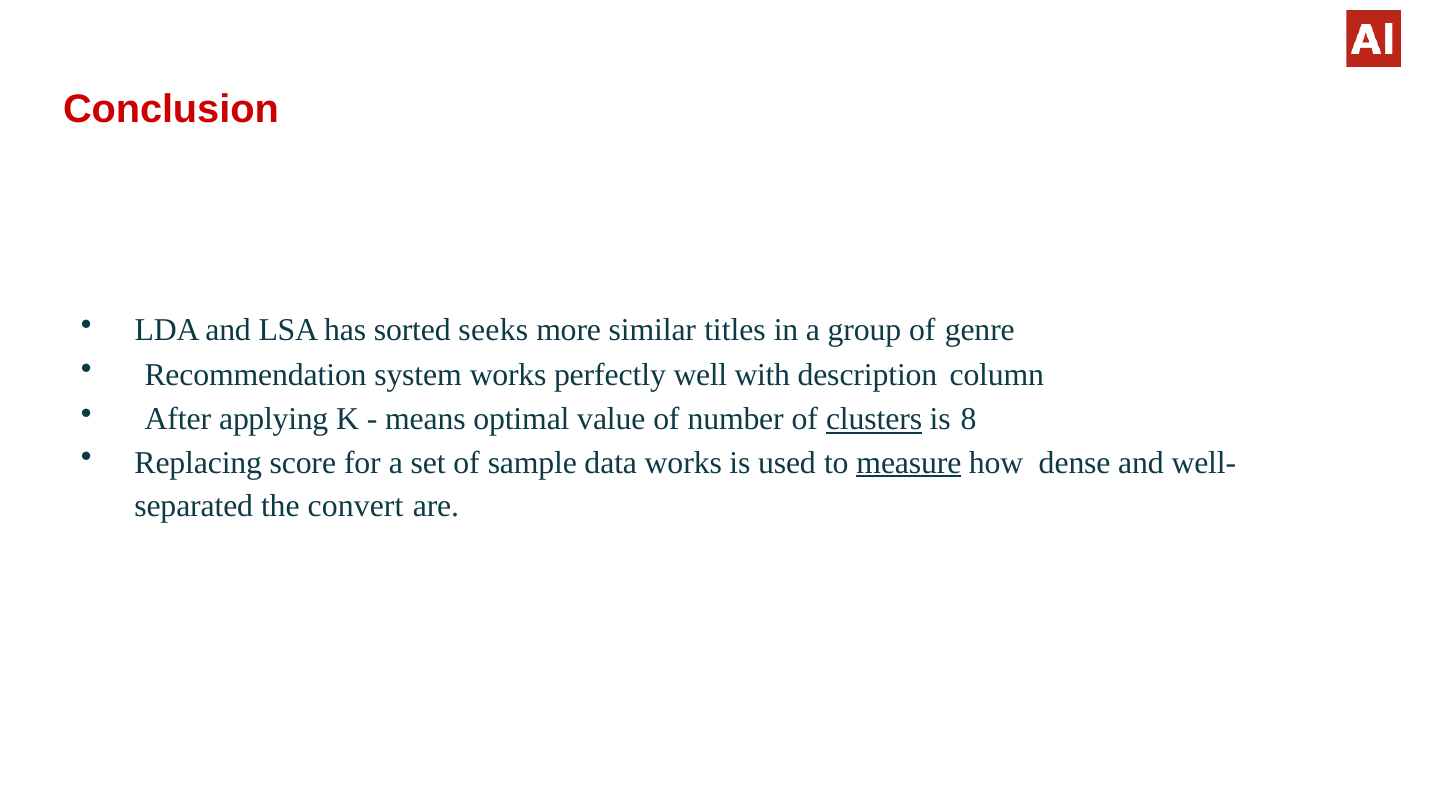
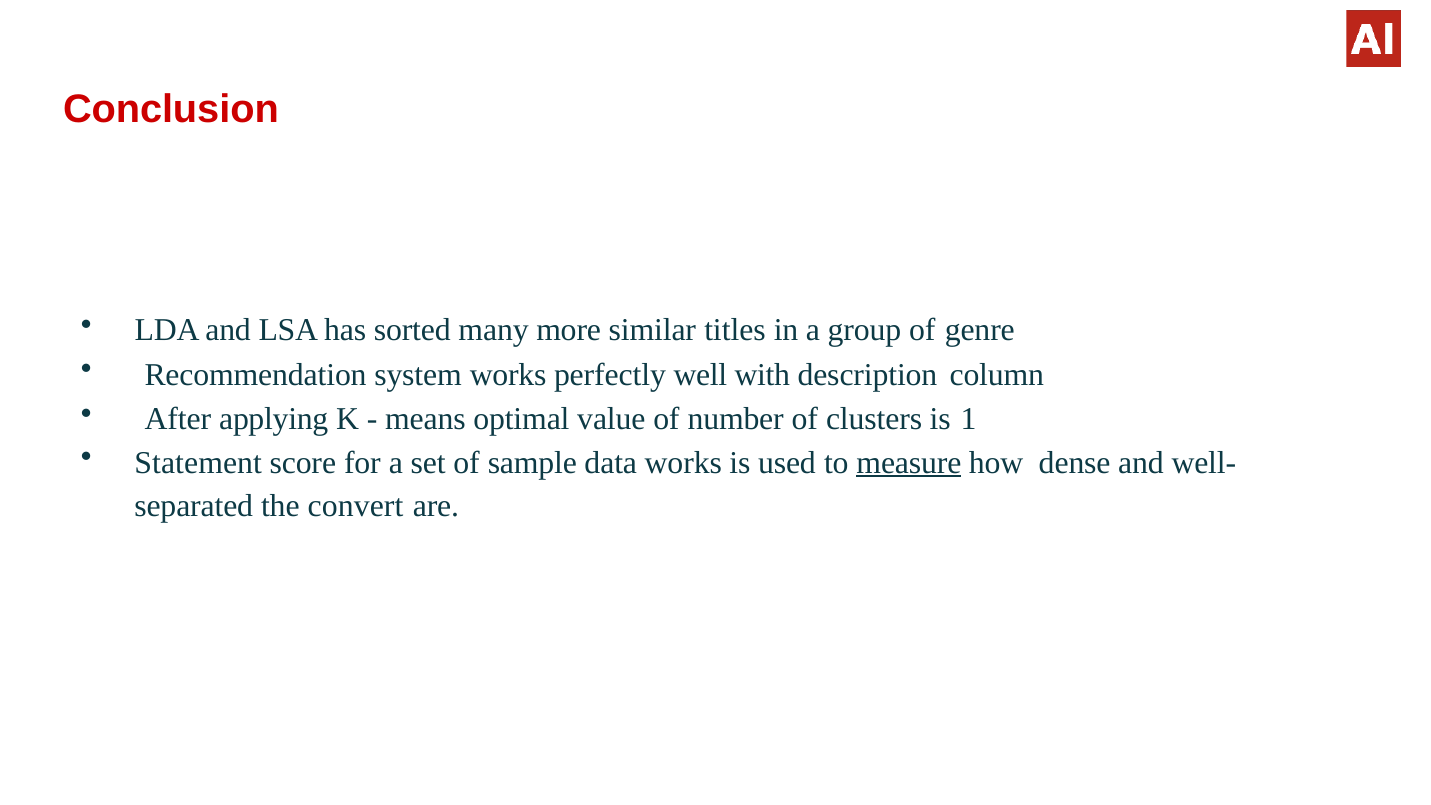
seeks: seeks -> many (494, 330)
clusters underline: present -> none (874, 419)
8: 8 -> 1 (969, 419)
Replacing: Replacing -> Statement (198, 463)
